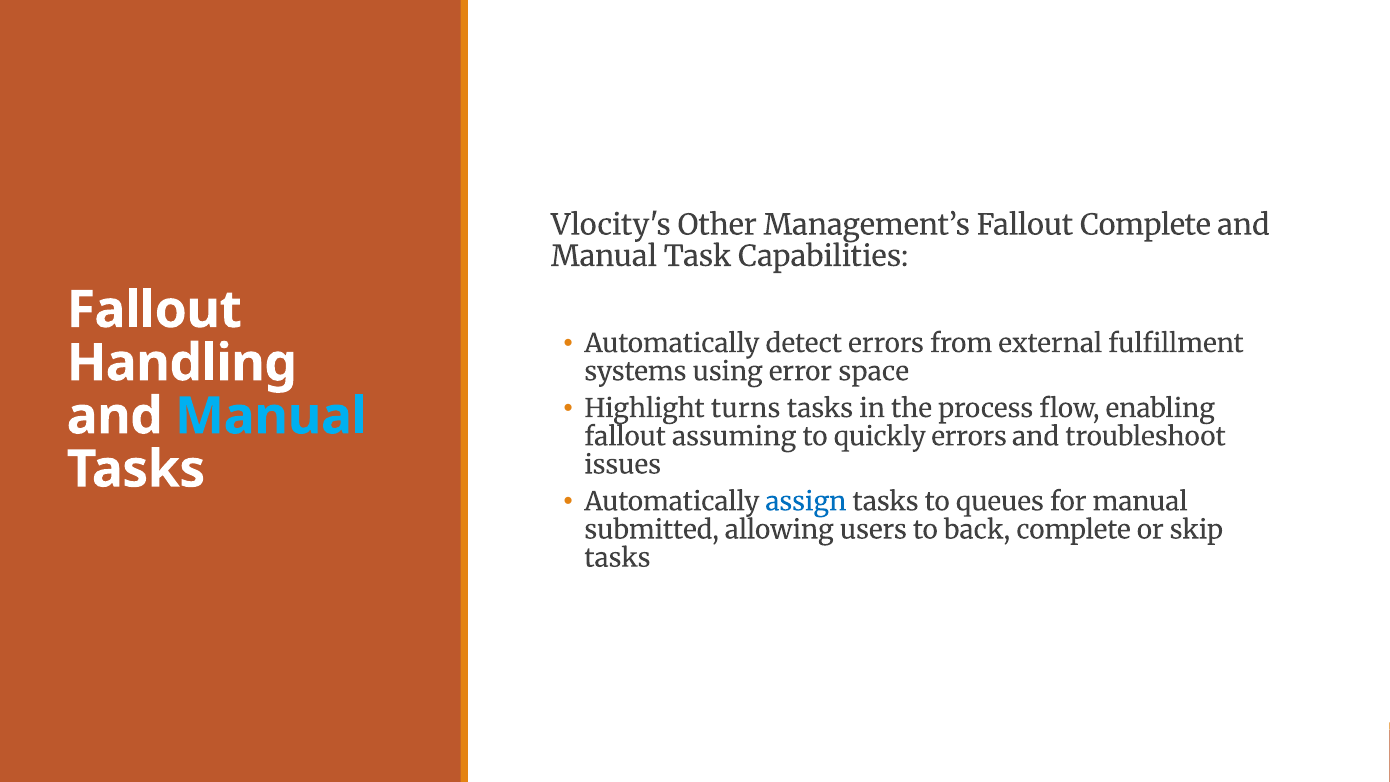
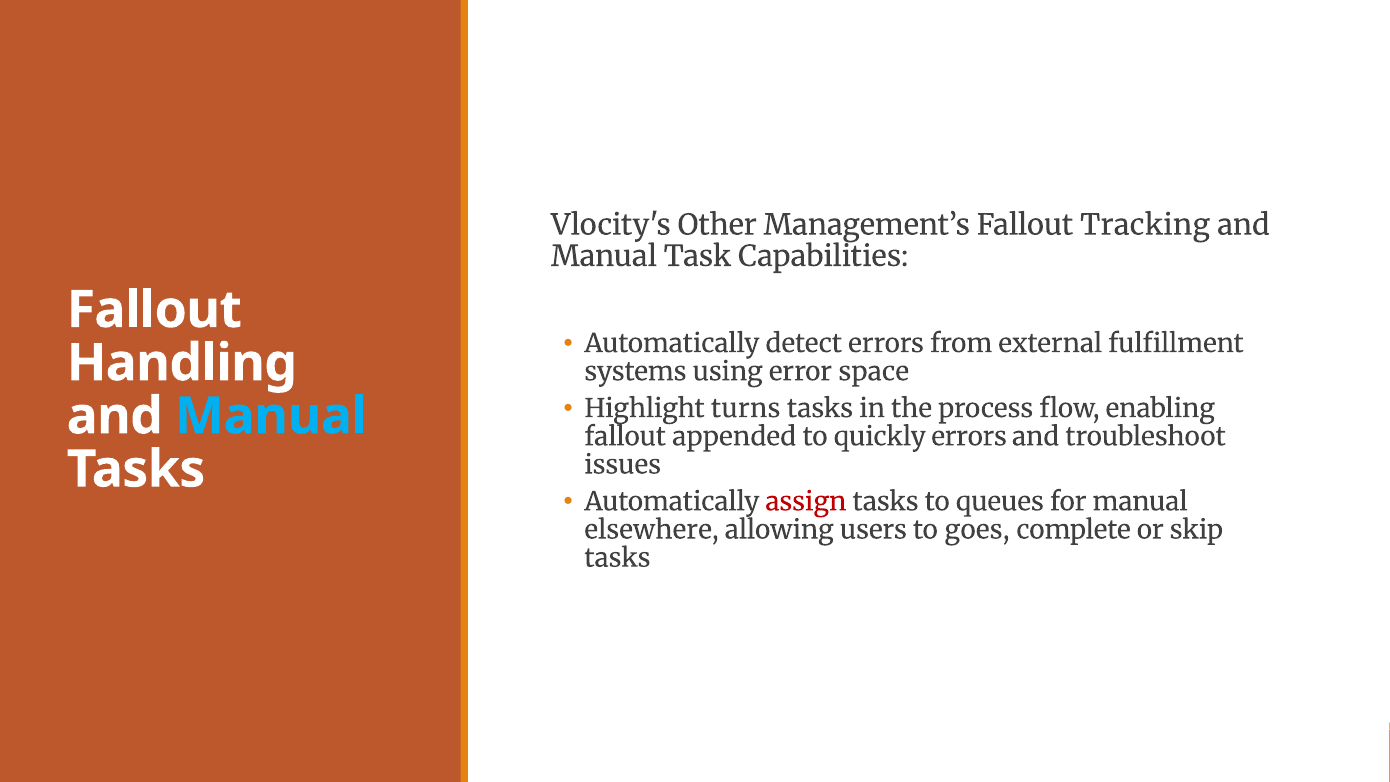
Fallout Complete: Complete -> Tracking (1145, 225)
assuming: assuming -> appended (734, 437)
assign colour: blue -> red (806, 502)
submitted: submitted -> elsewhere (652, 530)
back: back -> goes (977, 530)
